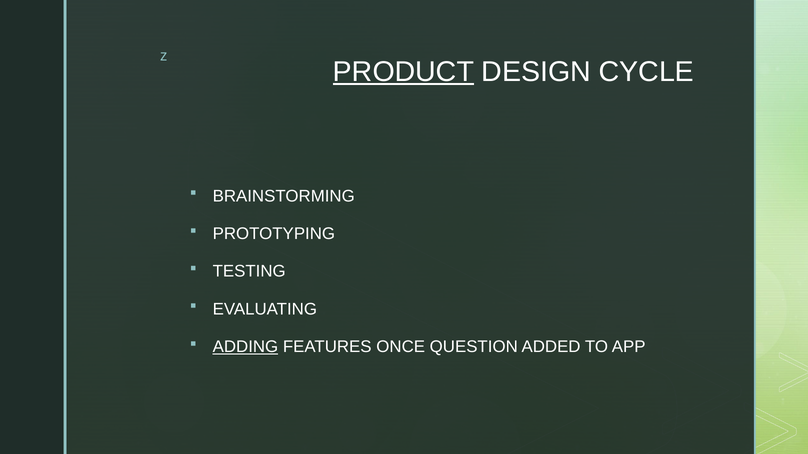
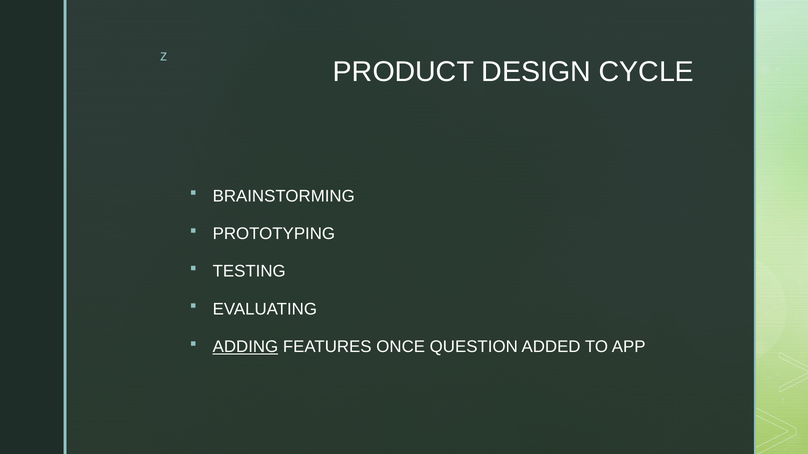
PRODUCT underline: present -> none (403, 72)
